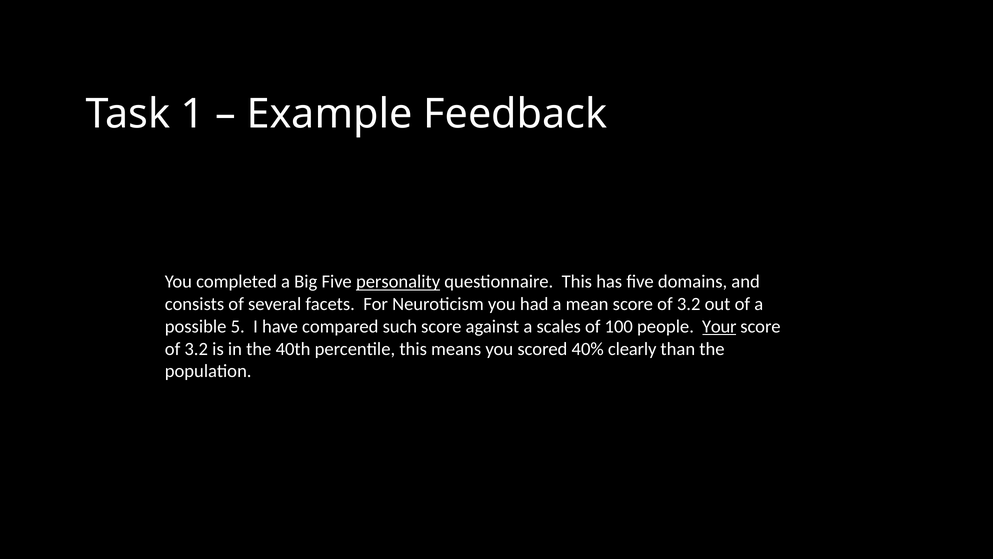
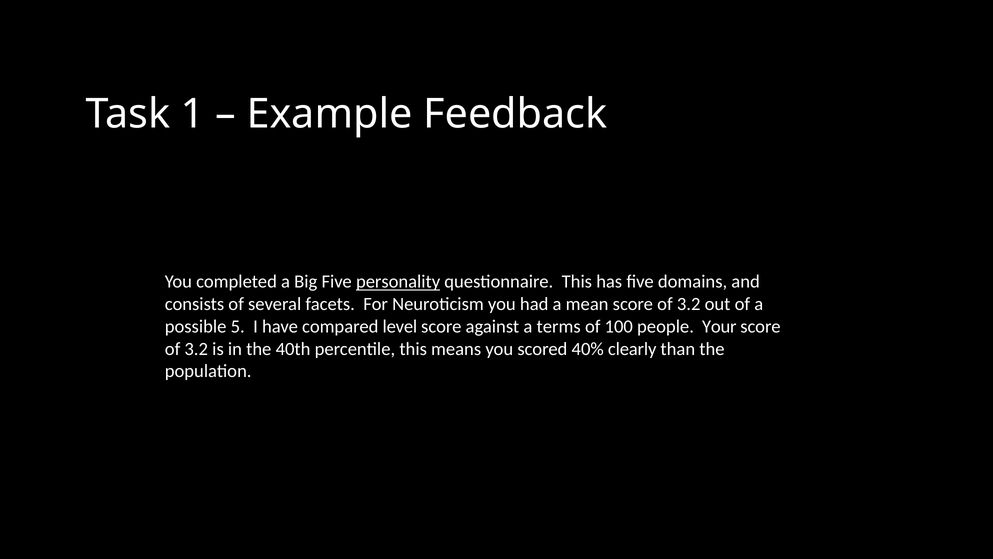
such: such -> level (400, 326)
scales: scales -> terms (559, 326)
Your underline: present -> none (719, 326)
